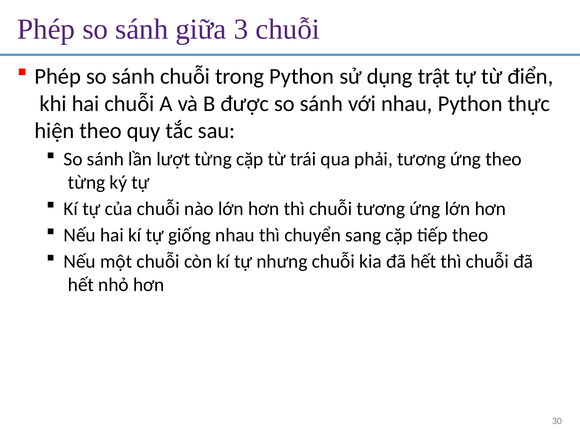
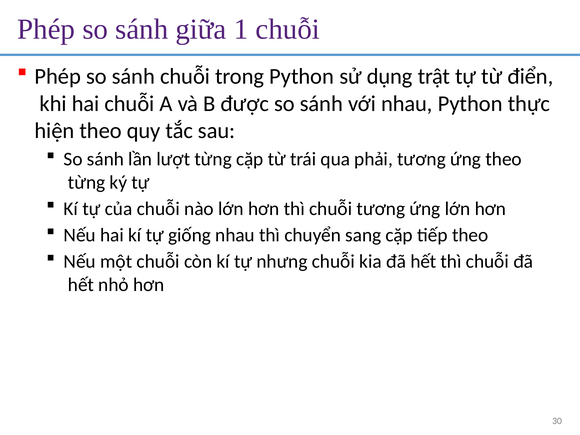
3: 3 -> 1 (241, 29)
